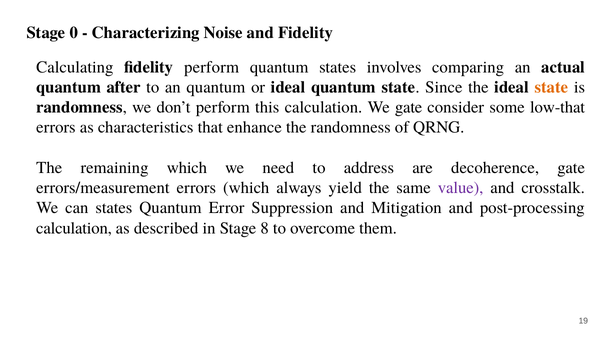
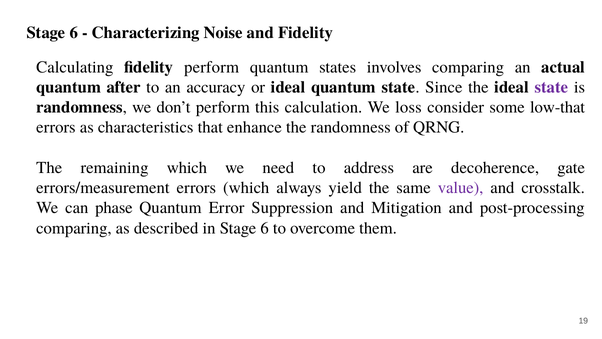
0: 0 -> 6 (74, 33)
an quantum: quantum -> accuracy (216, 87)
state colour: orange -> purple (551, 87)
We gate: gate -> loss (408, 107)
can states: states -> phase (114, 208)
calculation: calculation -> comparing (74, 228)
in Stage 8: 8 -> 6 (265, 228)
